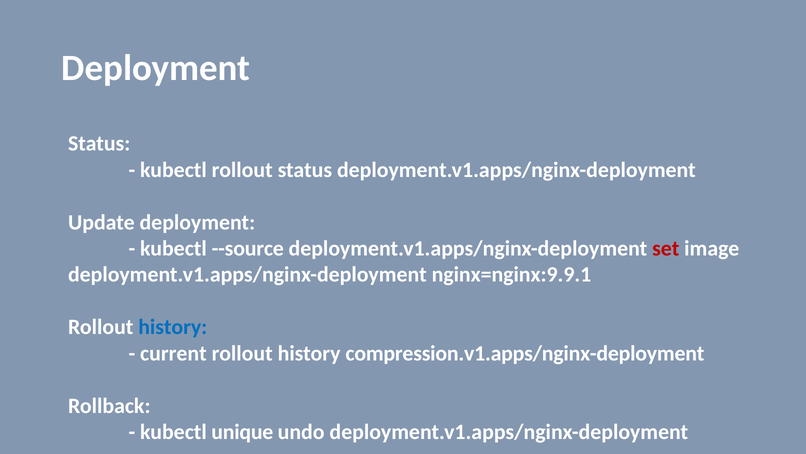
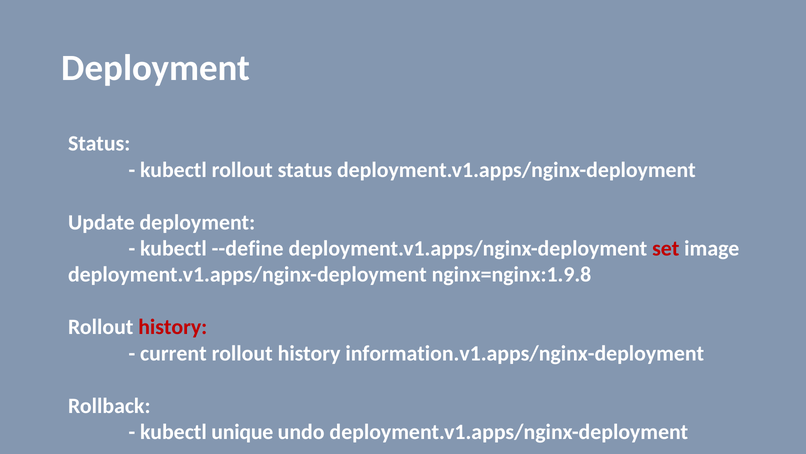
--source: --source -> --define (248, 248)
nginx=nginx:9.9.1: nginx=nginx:9.9.1 -> nginx=nginx:1.9.8 (511, 274)
history colour: blue -> red (173, 327)
compression.v1.apps/nginx-deployment: compression.v1.apps/nginx-deployment -> information.v1.apps/nginx-deployment (525, 353)
